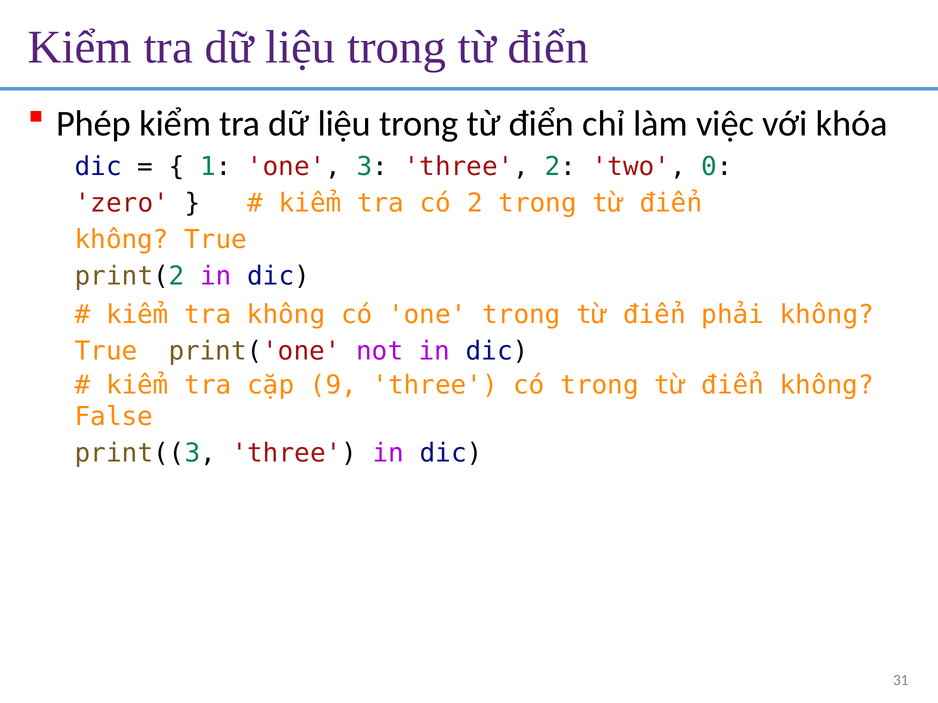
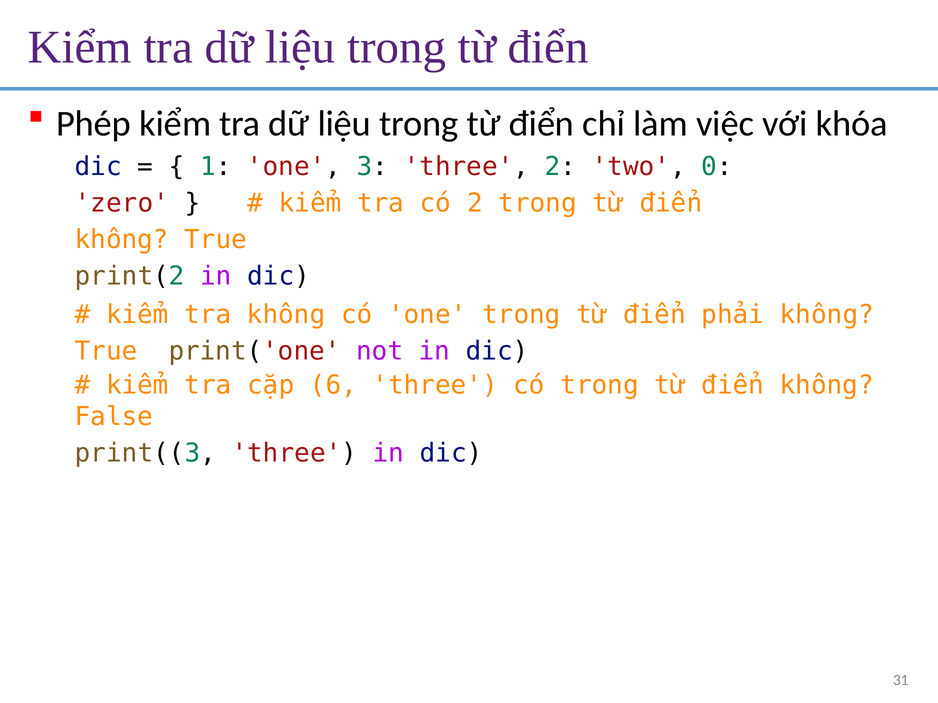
9: 9 -> 6 (333, 386)
